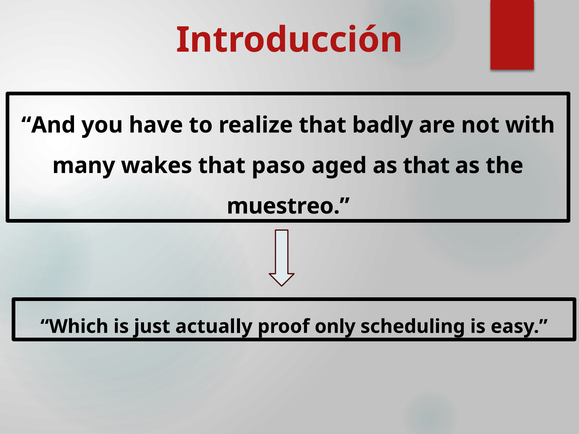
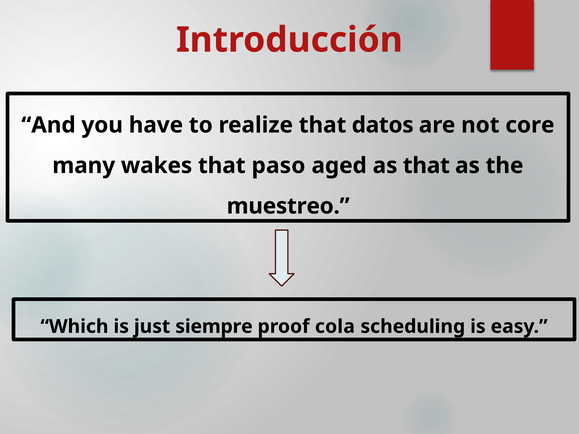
badly: badly -> datos (383, 125)
with: with -> core (530, 125)
actually: actually -> siempre (214, 327)
only: only -> cola (335, 327)
